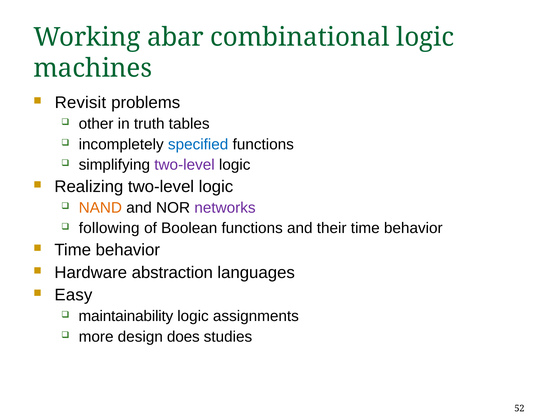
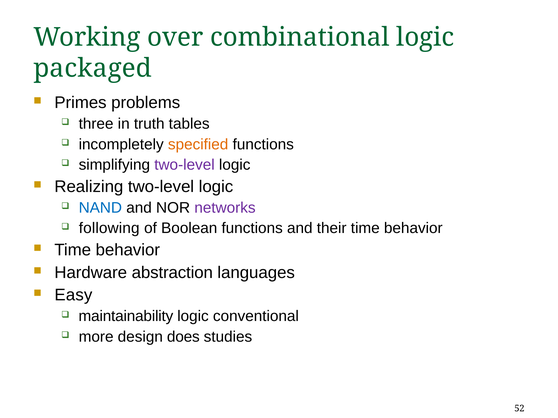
abar: abar -> over (175, 37)
machines: machines -> packaged (93, 68)
Revisit: Revisit -> Primes (80, 103)
other: other -> three (96, 124)
specified colour: blue -> orange (198, 144)
NAND colour: orange -> blue (100, 208)
assignments: assignments -> conventional (256, 316)
